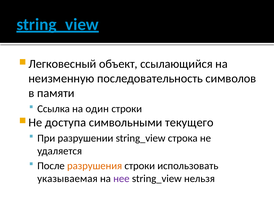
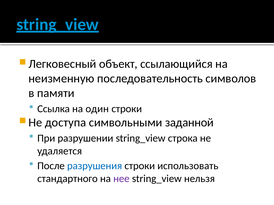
текущего: текущего -> заданной (189, 123)
разрушения colour: orange -> blue (95, 166)
указываемая: указываемая -> стандартного (67, 179)
